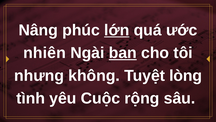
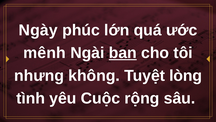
Nâng: Nâng -> Ngày (38, 30)
lớn underline: present -> none (117, 30)
nhiên: nhiên -> mênh (44, 53)
